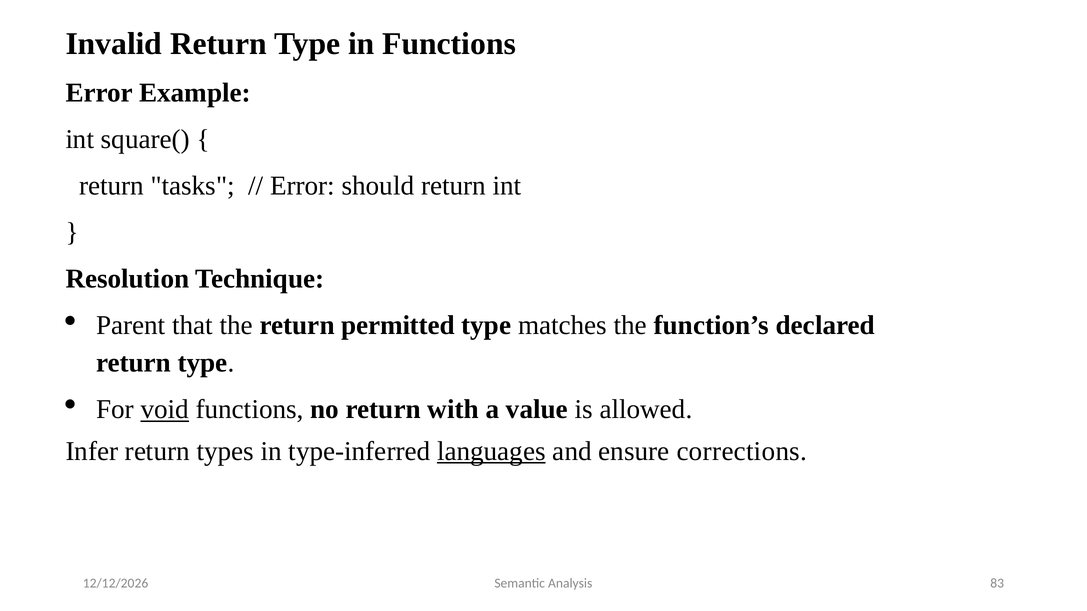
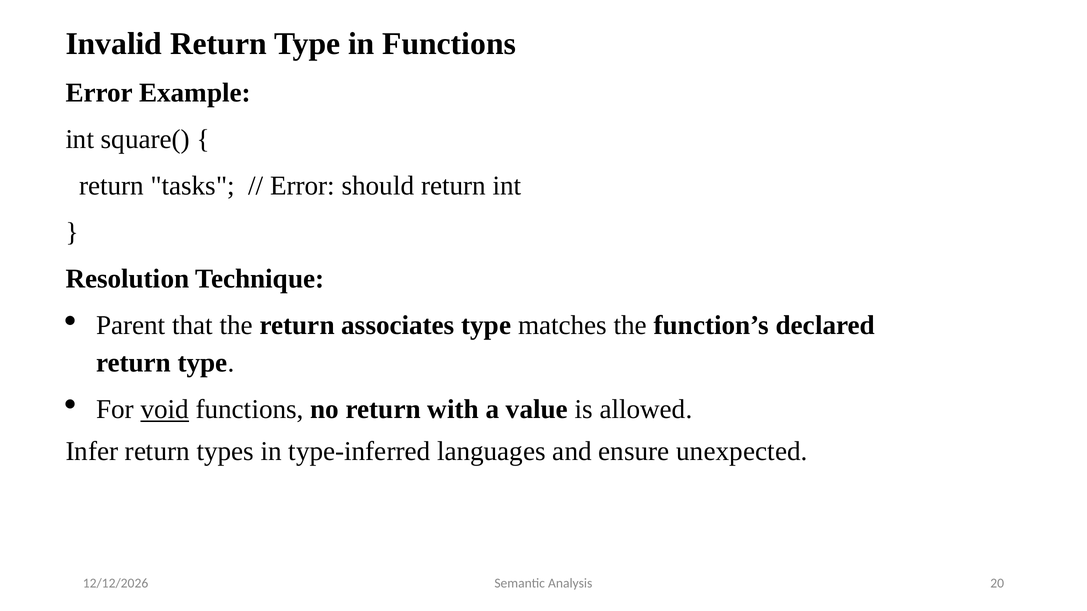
permitted: permitted -> associates (398, 326)
languages underline: present -> none (491, 451)
corrections: corrections -> unexpected (742, 451)
83: 83 -> 20 (997, 584)
